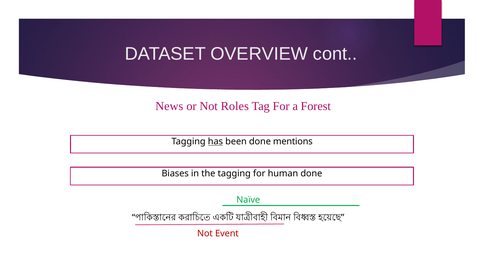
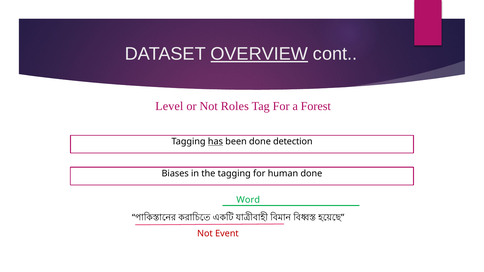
OVERVIEW underline: none -> present (259, 54)
News: News -> Level (169, 106)
mentions: mentions -> detection (293, 142)
Naïve: Naïve -> Word (248, 200)
